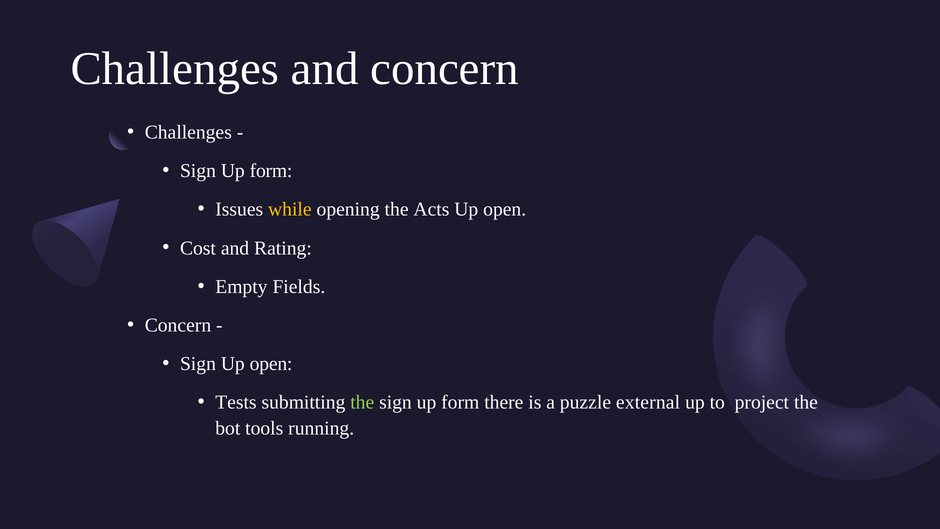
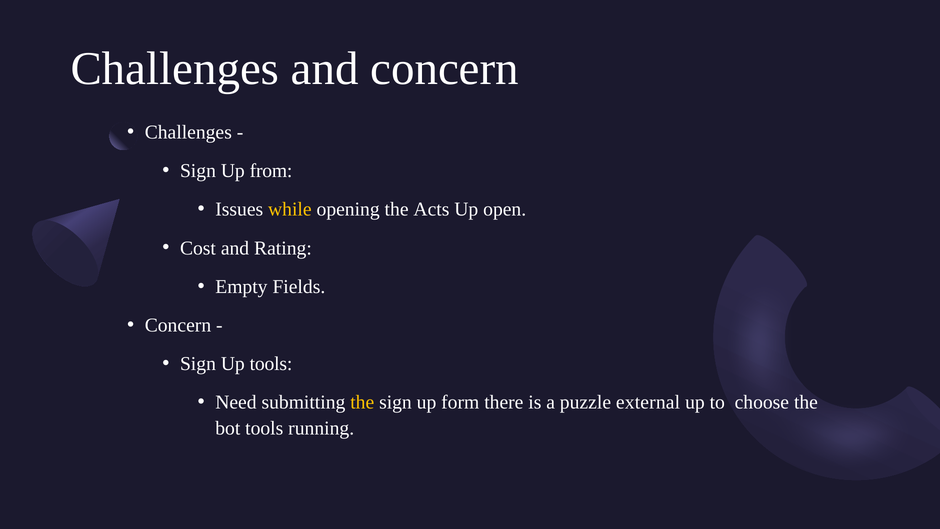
form: form -> from (271, 171)
Sign Up open: open -> tools (271, 364)
Tests: Tests -> Need (236, 402)
the colour: light green -> yellow (362, 402)
project: project -> choose (762, 402)
